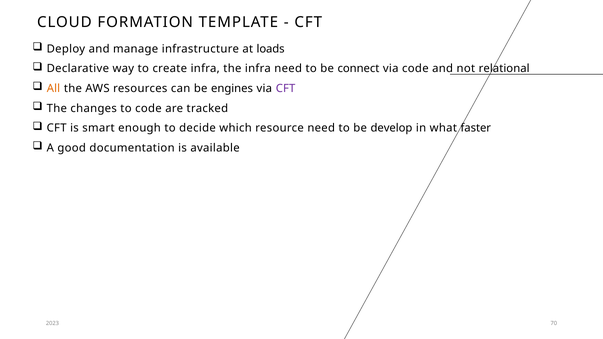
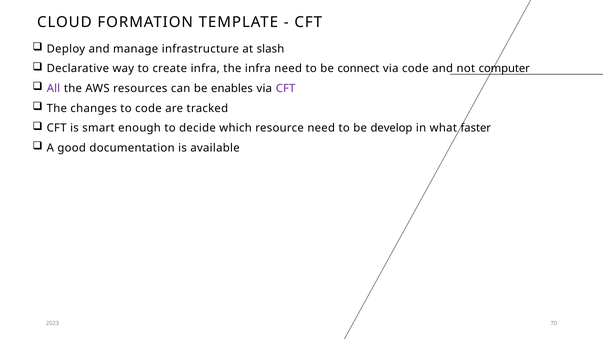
loads: loads -> slash (270, 49)
relational: relational -> computer (504, 69)
All colour: orange -> purple (53, 89)
engines: engines -> enables (232, 89)
